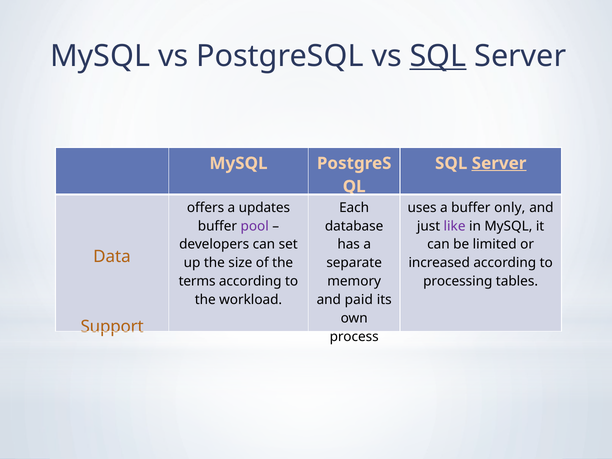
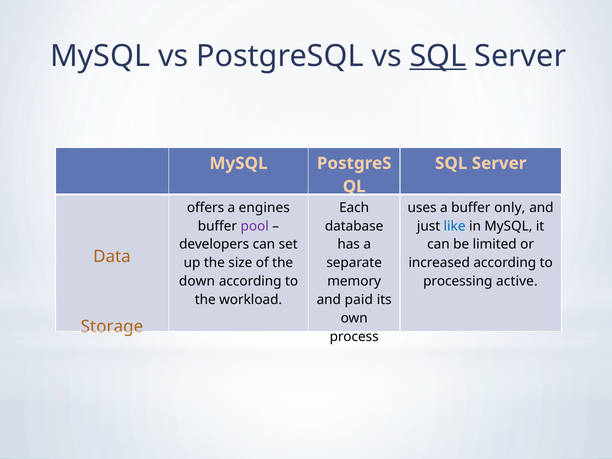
Server underline: present -> none (499, 163)
updates: updates -> engines (264, 208)
like colour: purple -> blue (455, 226)
terms: terms -> down (197, 281)
tables: tables -> active (517, 281)
Support: Support -> Storage (112, 327)
